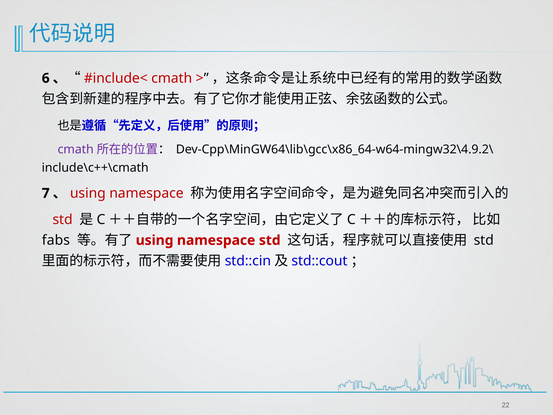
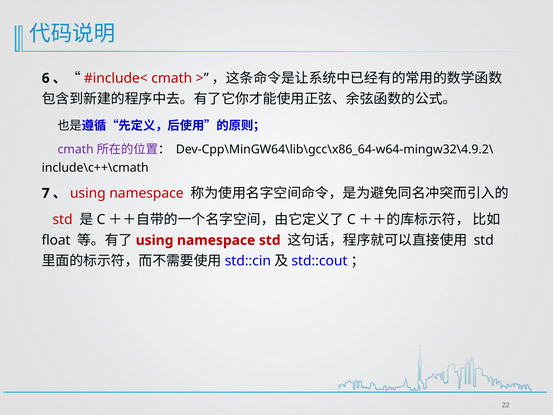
fabs: fabs -> float (56, 240)
